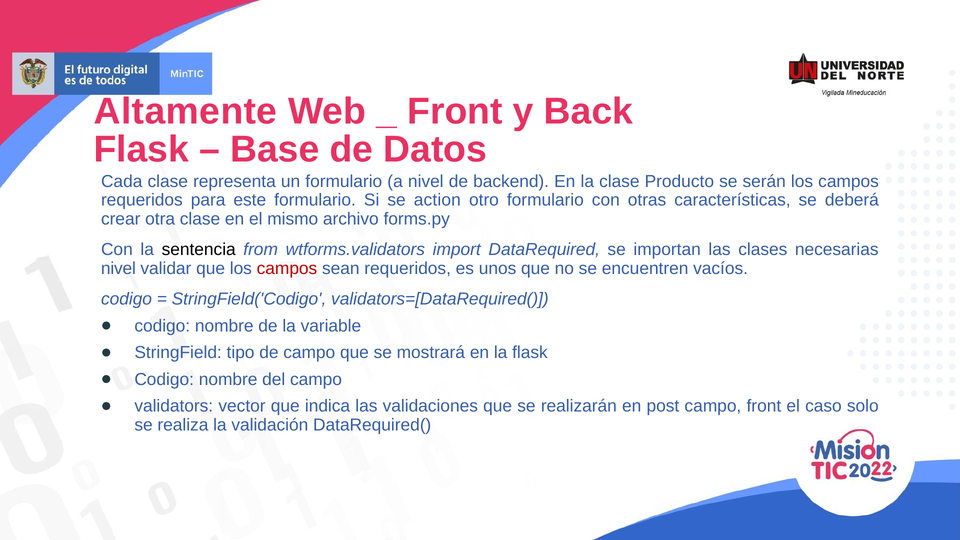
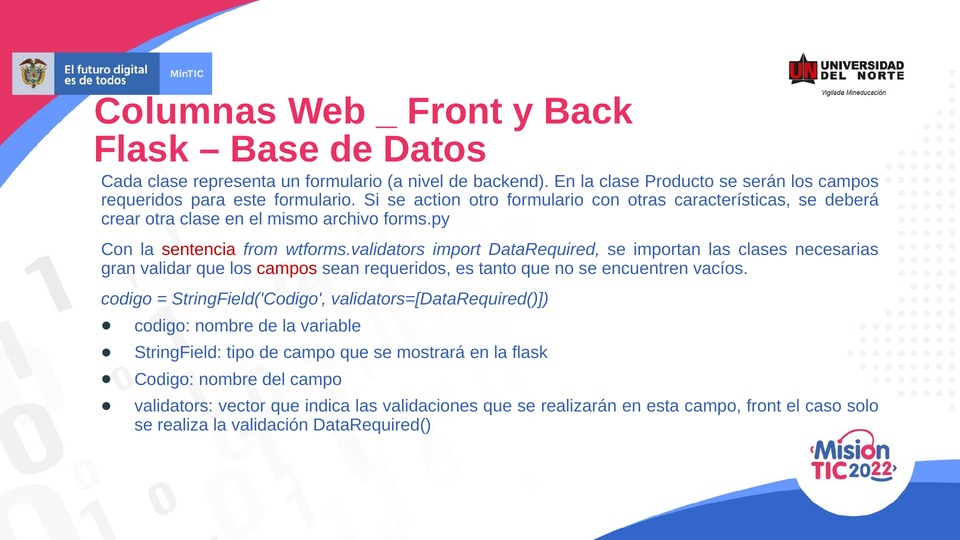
Altamente: Altamente -> Columnas (186, 112)
sentencia colour: black -> red (199, 250)
nivel: nivel -> gran (118, 268)
unos: unos -> tanto (498, 268)
post: post -> esta (663, 406)
